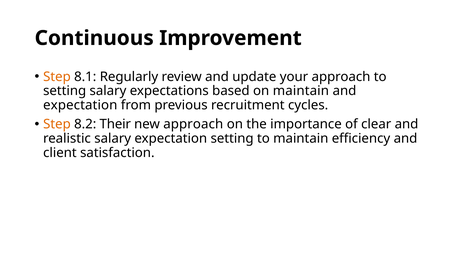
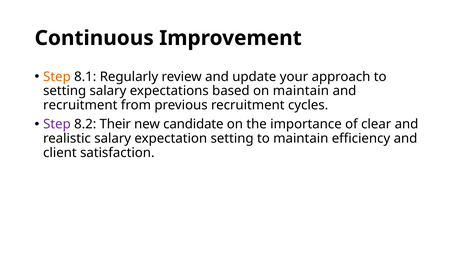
expectation: expectation -> recruitment (80, 105)
Step colour: orange -> purple (57, 124)
new approach: approach -> candidate (193, 124)
